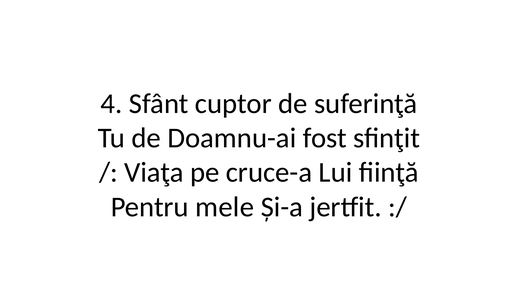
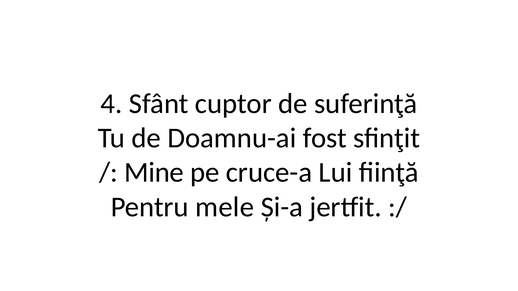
Viaţa: Viaţa -> Mine (154, 173)
